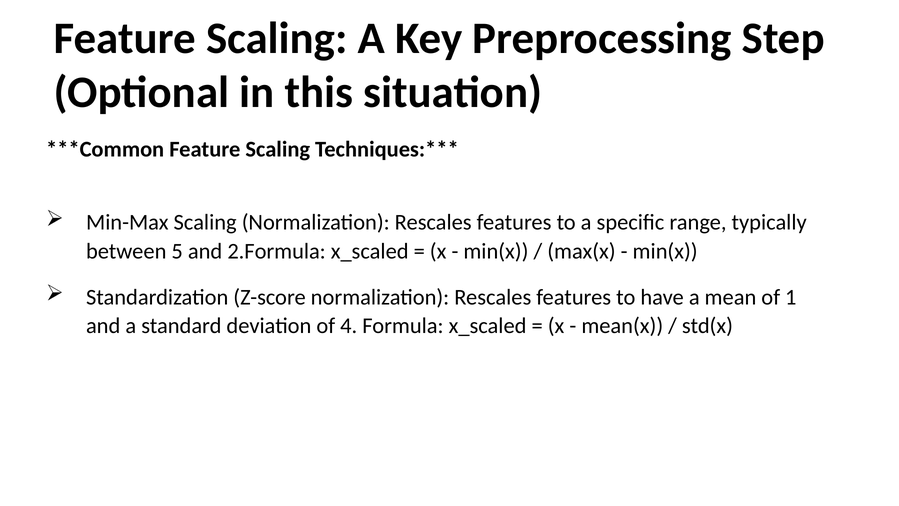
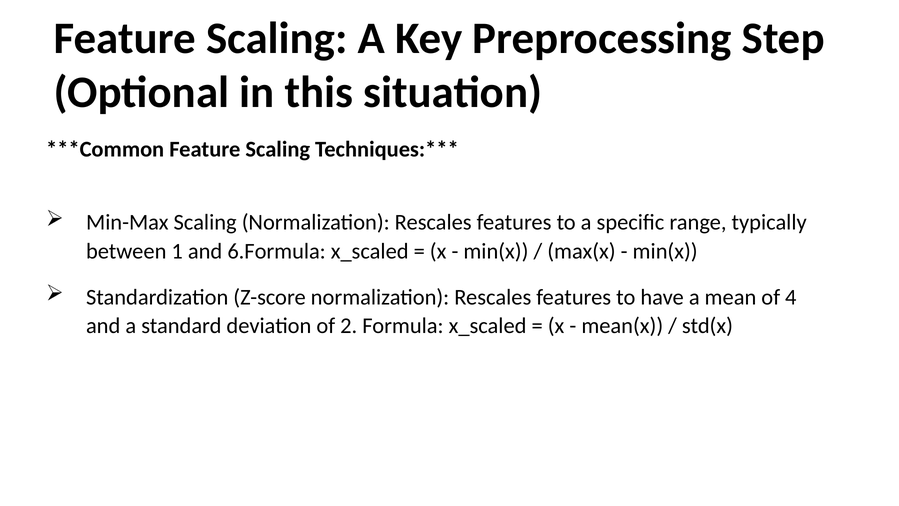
5: 5 -> 1 (177, 251)
2.Formula: 2.Formula -> 6.Formula (277, 251)
1: 1 -> 4 (791, 297)
4: 4 -> 2 (349, 326)
